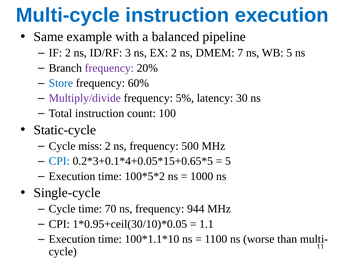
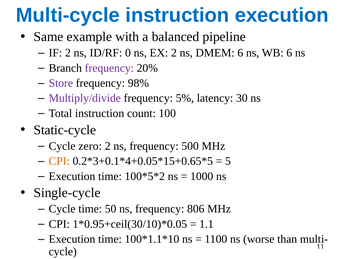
3: 3 -> 0 (128, 53)
DMEM 7: 7 -> 6 (240, 53)
WB 5: 5 -> 6 (289, 53)
Store colour: blue -> purple (61, 83)
60%: 60% -> 98% (138, 83)
miss: miss -> zero (90, 146)
CPI colour: blue -> orange (59, 161)
70: 70 -> 50 (111, 209)
944: 944 -> 806 (196, 209)
